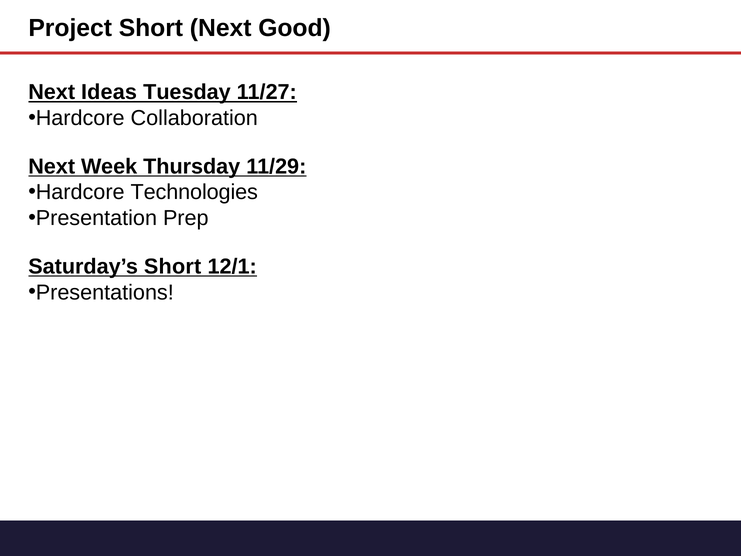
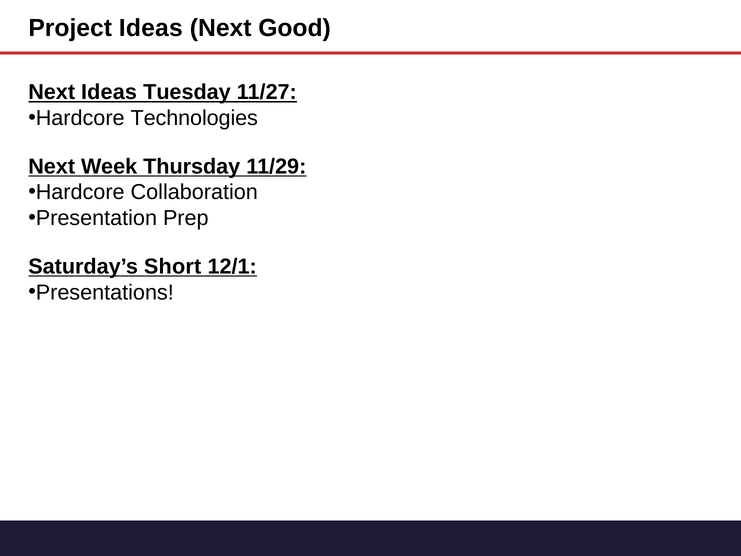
Project Short: Short -> Ideas (151, 28)
Collaboration: Collaboration -> Technologies (194, 118)
Technologies: Technologies -> Collaboration (194, 192)
